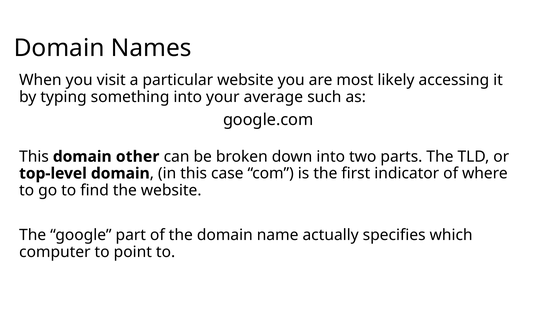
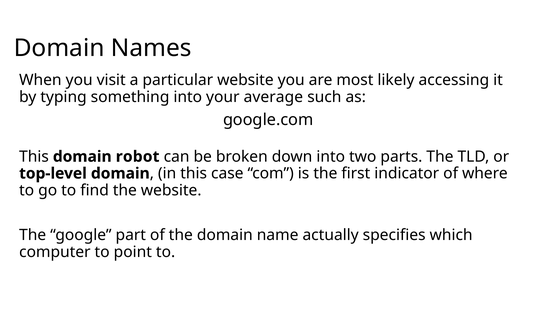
other: other -> robot (138, 156)
